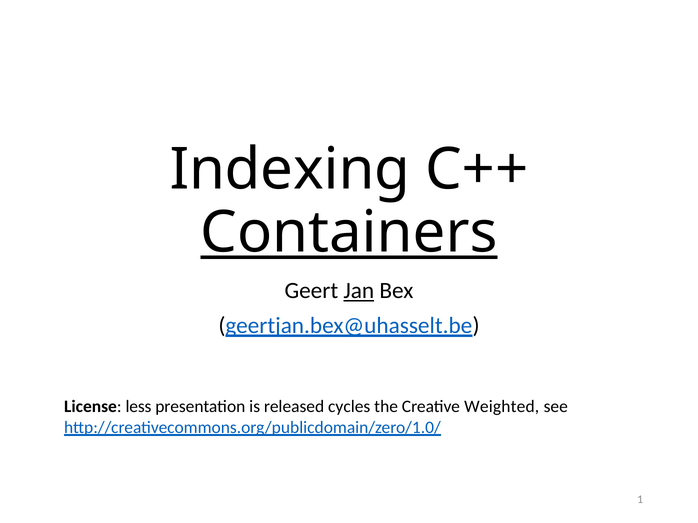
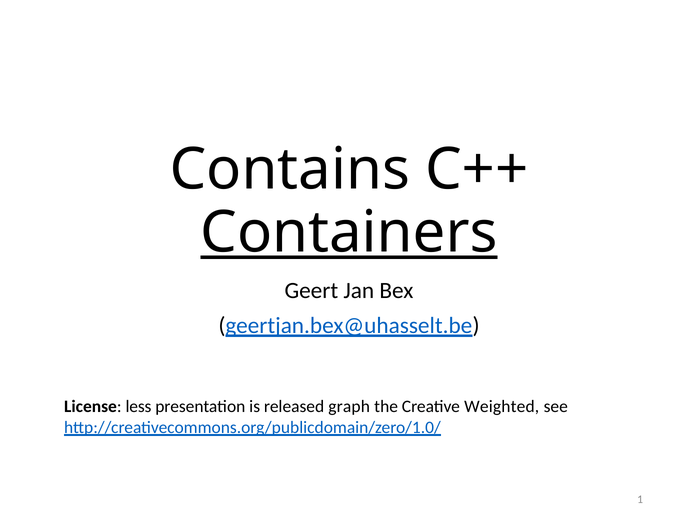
Indexing: Indexing -> Contains (290, 170)
Jan underline: present -> none (359, 291)
cycles: cycles -> graph (349, 407)
